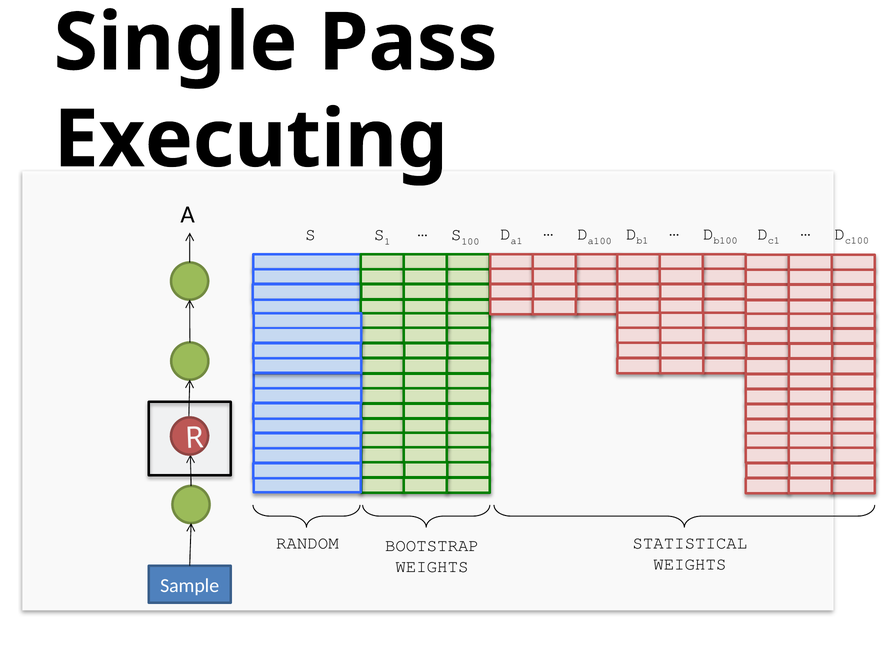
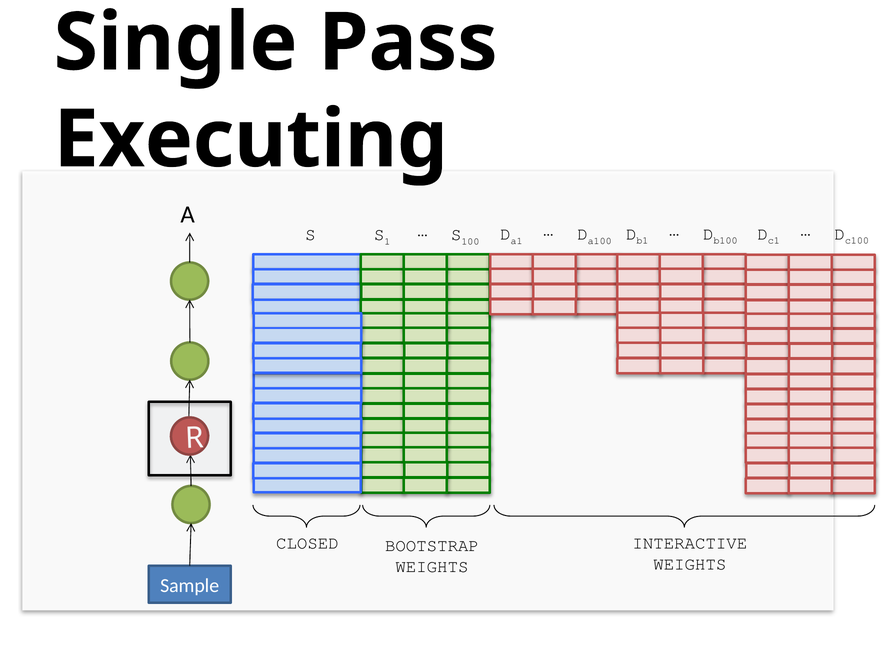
RANDOM: RANDOM -> CLOSED (307, 543)
STATISTICAL: STATISTICAL -> INTERACTIVE (690, 543)
